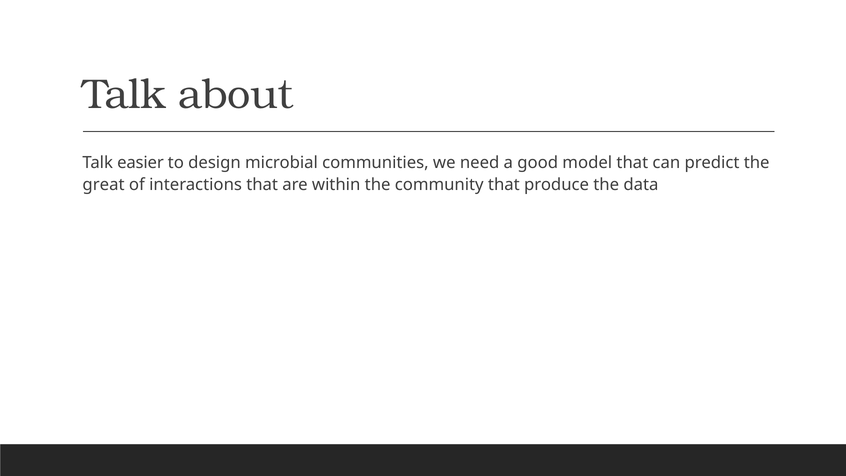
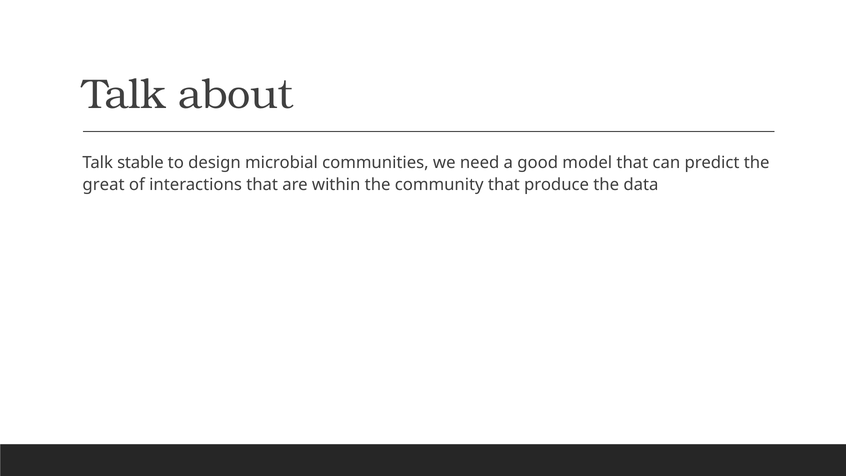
easier: easier -> stable (140, 163)
